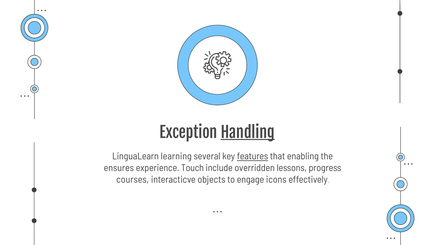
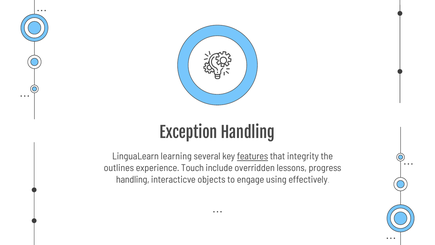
Handling underline: present -> none (248, 133)
enabling: enabling -> integrity (303, 156)
ensures: ensures -> outlines (119, 168)
courses: courses -> handling (133, 179)
icons: icons -> using (276, 179)
